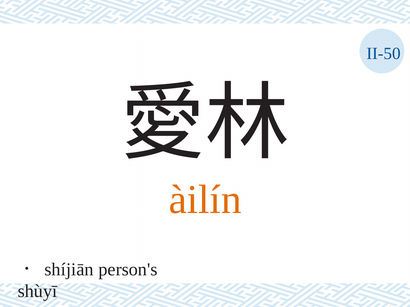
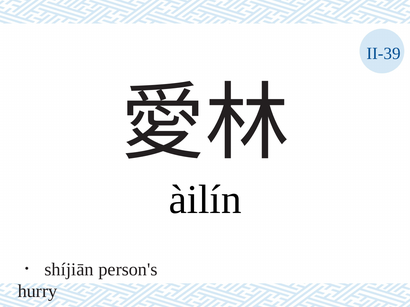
II-50: II-50 -> II-39 (384, 54)
àilín colour: orange -> black (205, 200)
shùyī: shùyī -> hurry (37, 292)
